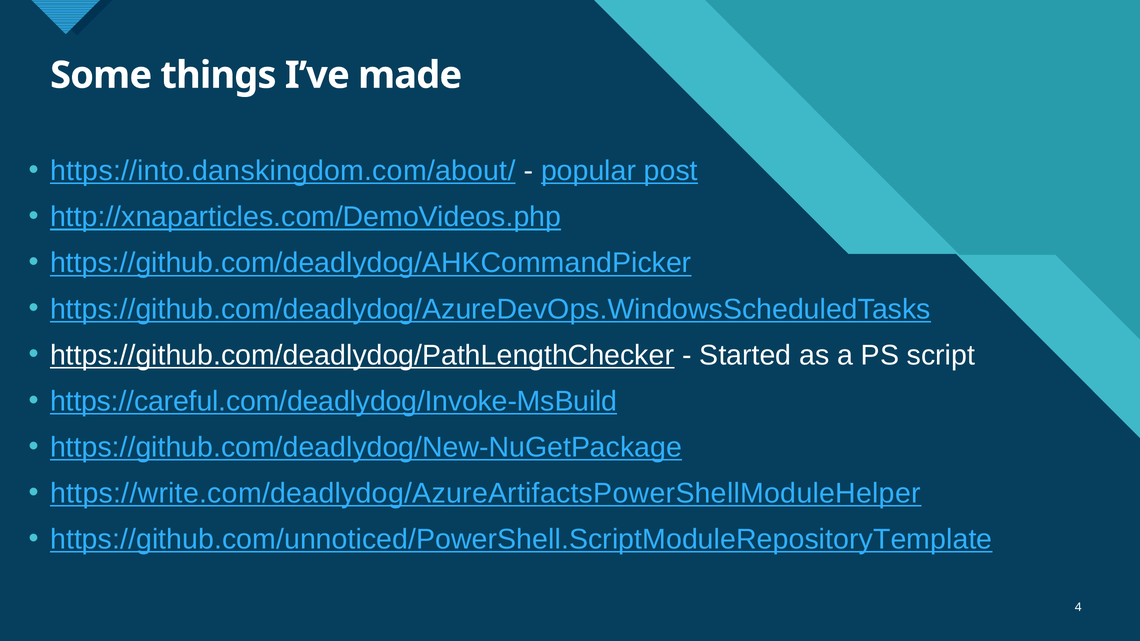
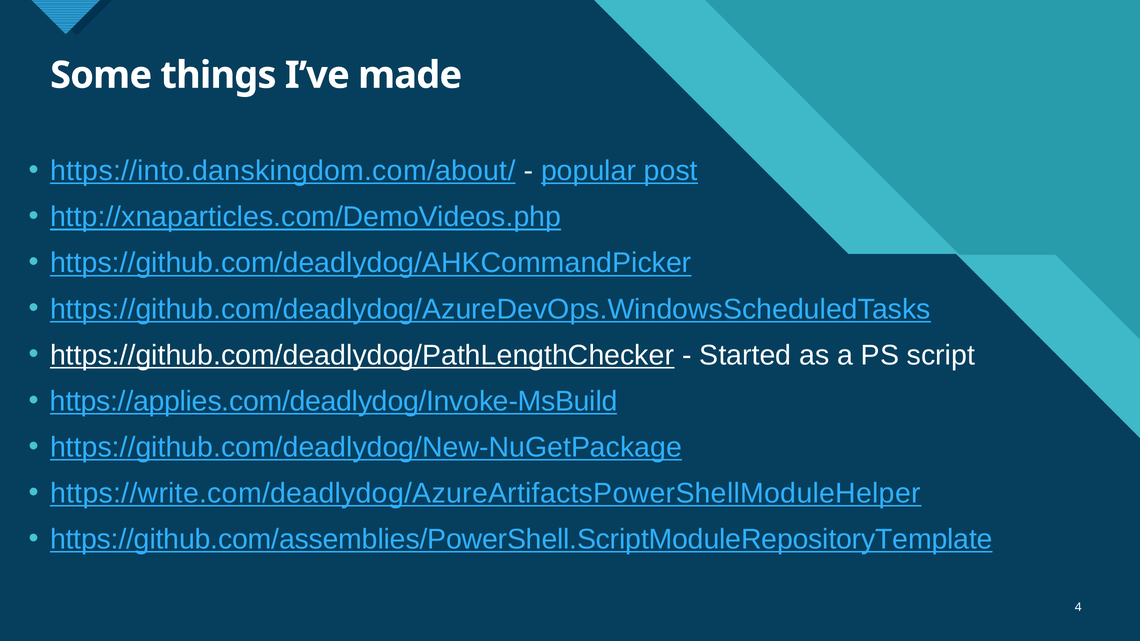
https://careful.com/deadlydog/Invoke-MsBuild: https://careful.com/deadlydog/Invoke-MsBuild -> https://applies.com/deadlydog/Invoke-MsBuild (334, 401)
https://github.com/unnoticed/PowerShell.ScriptModuleRepositoryTemplate: https://github.com/unnoticed/PowerShell.ScriptModuleRepositoryTemplate -> https://github.com/assemblies/PowerShell.ScriptModuleRepositoryTemplate (521, 540)
